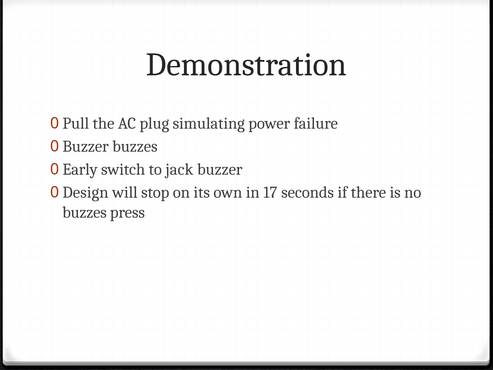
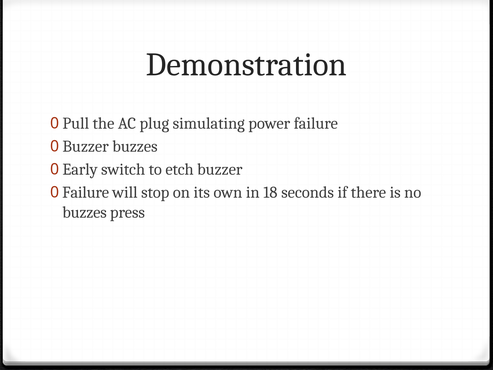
jack: jack -> etch (180, 169)
Design: Design -> Failure (86, 192)
17: 17 -> 18 (270, 192)
